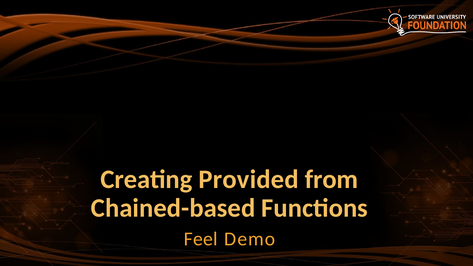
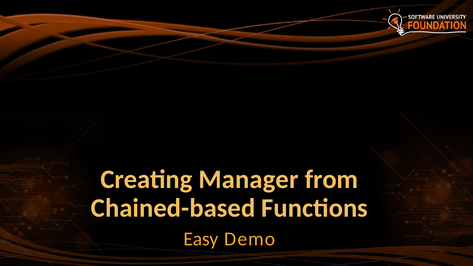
Provided: Provided -> Manager (249, 179)
Feel: Feel -> Easy (201, 239)
